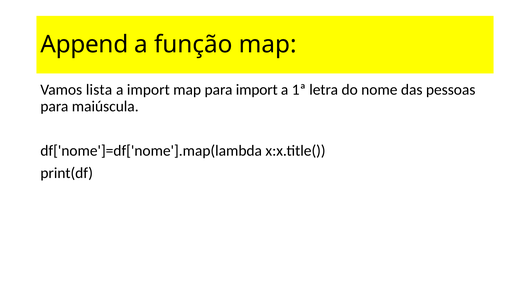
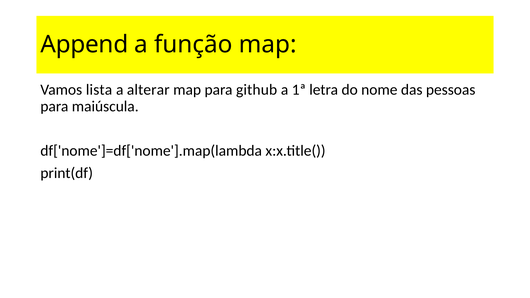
a import: import -> alterar (148, 90)
para import: import -> github (257, 90)
